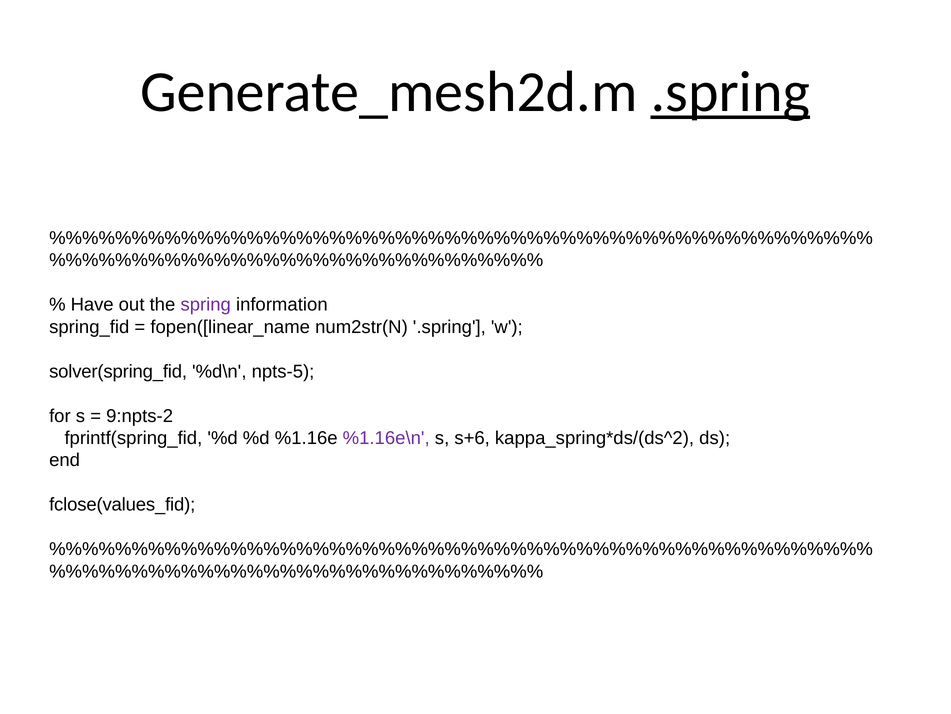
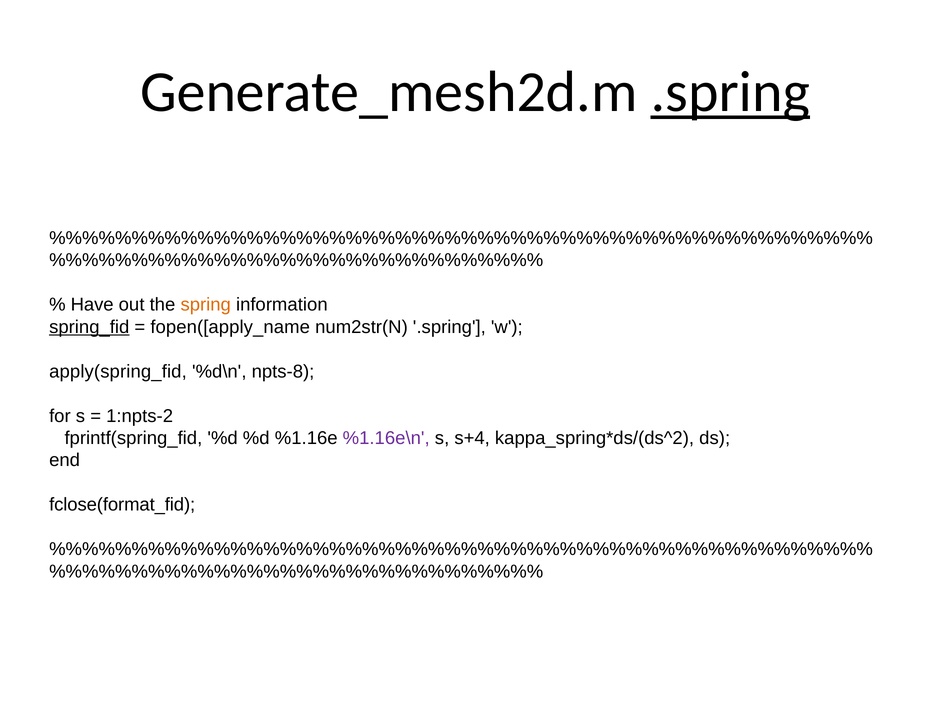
spring colour: purple -> orange (206, 304)
spring_fid underline: none -> present (89, 327)
fopen([linear_name: fopen([linear_name -> fopen([apply_name (230, 327)
solver(spring_fid: solver(spring_fid -> apply(spring_fid (118, 371)
npts-5: npts-5 -> npts-8 (283, 371)
9:npts-2: 9:npts-2 -> 1:npts-2 (140, 415)
s+6: s+6 -> s+4 (472, 438)
fclose(values_fid: fclose(values_fid -> fclose(format_fid (122, 504)
